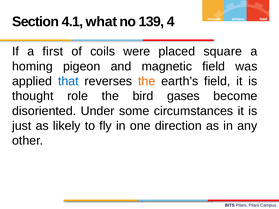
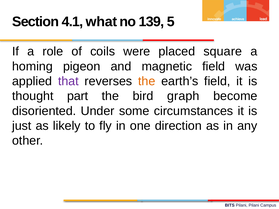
4: 4 -> 5 (171, 22)
first: first -> role (53, 52)
that colour: blue -> purple (68, 81)
role: role -> part (78, 96)
gases: gases -> graph (183, 96)
